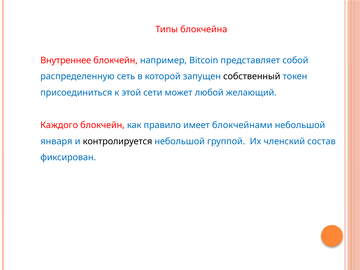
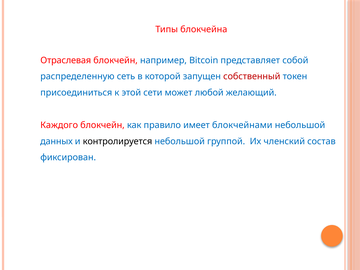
Внутреннее: Внутреннее -> Отраслевая (66, 60)
собственный colour: black -> red (252, 77)
января: января -> данных (56, 141)
